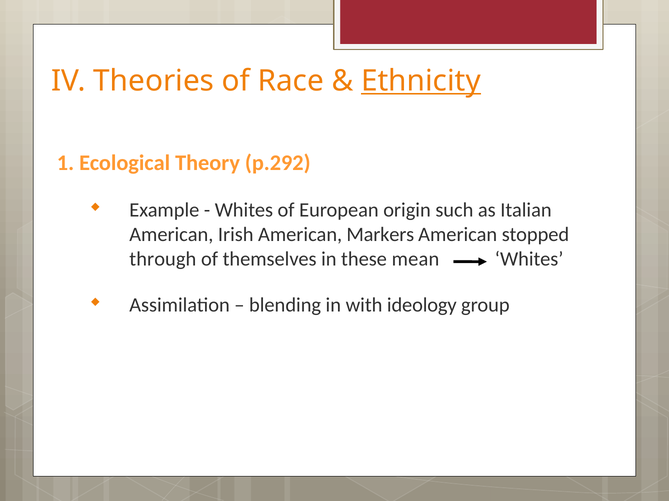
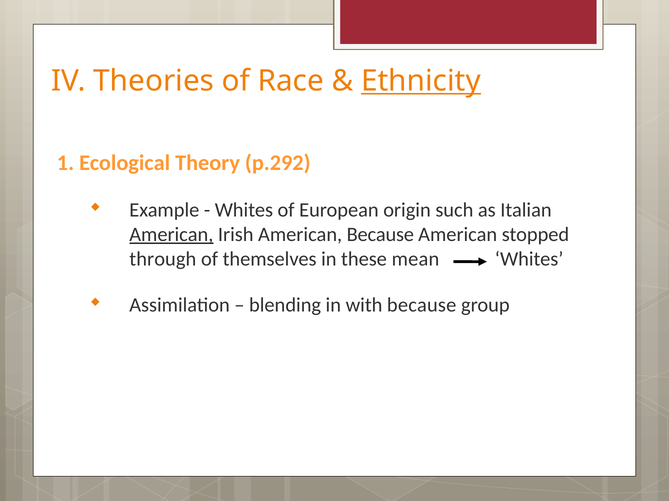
American underline: none -> present (171, 235)
American Markers: Markers -> Because (380, 235)
with ideology: ideology -> because (422, 305)
